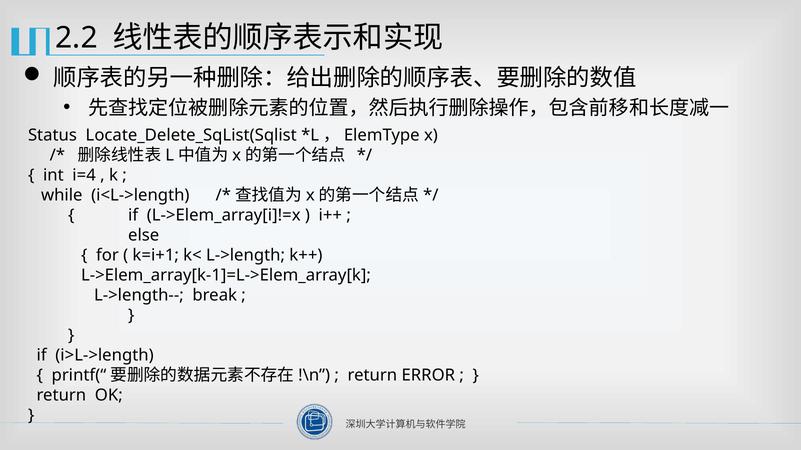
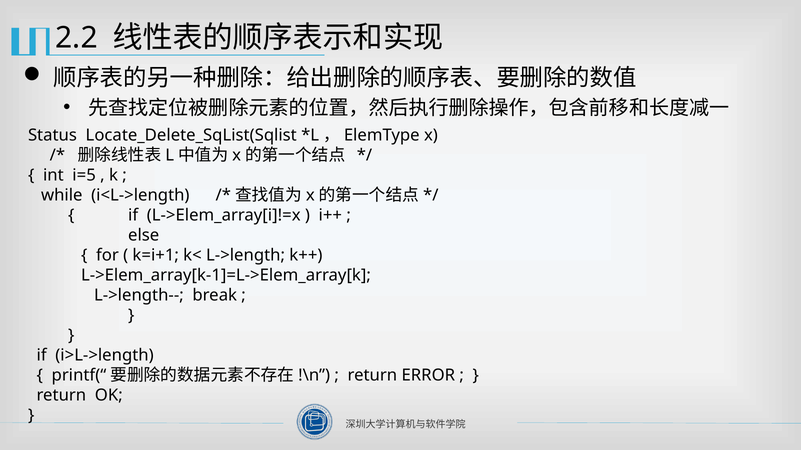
i=4: i=4 -> i=5 (84, 175)
